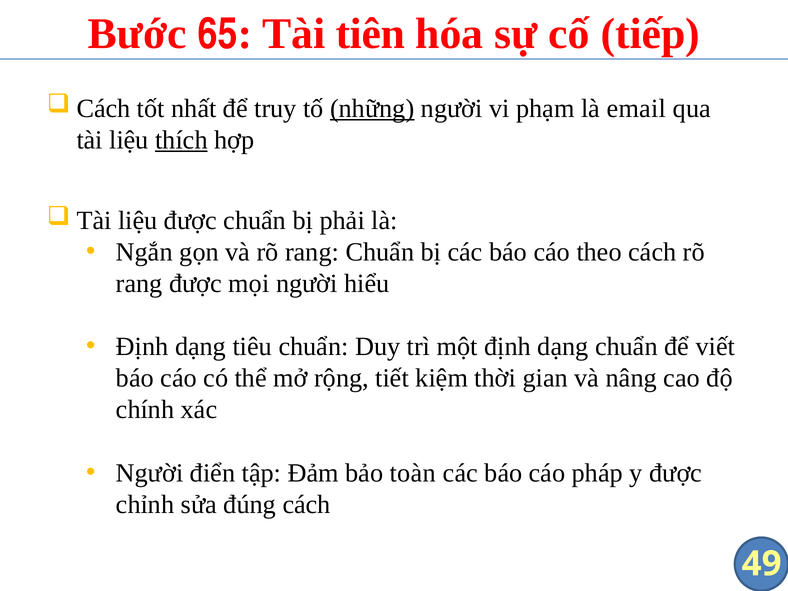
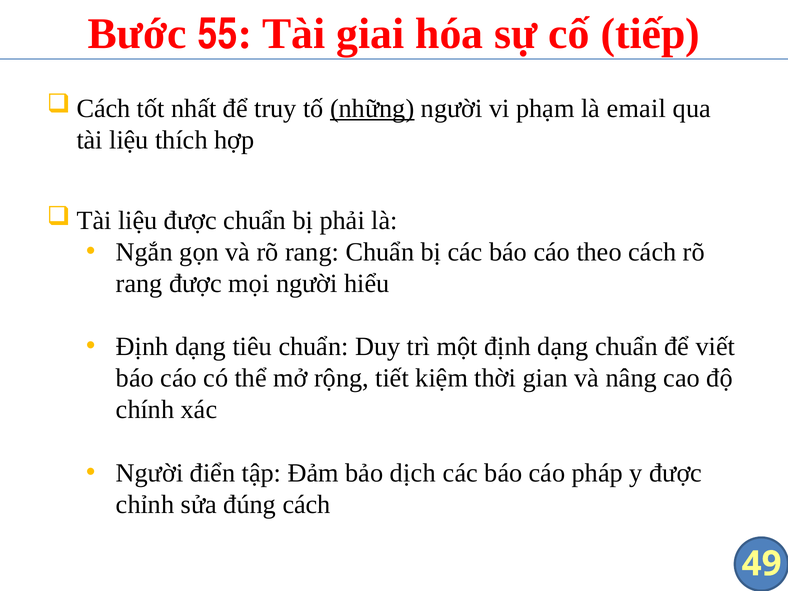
65: 65 -> 55 (218, 34)
tiên: tiên -> giai (370, 34)
thích underline: present -> none (181, 140)
toàn: toàn -> dịch (413, 473)
